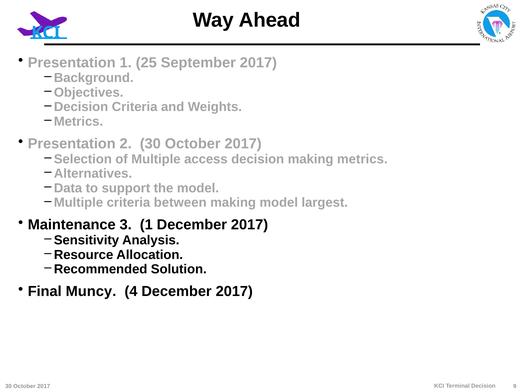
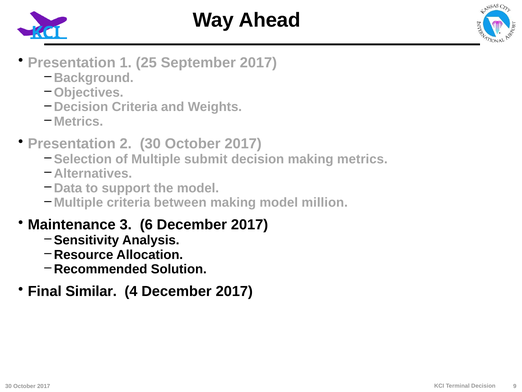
access: access -> submit (206, 159)
largest: largest -> million (325, 202)
3 1: 1 -> 6 (146, 225)
Muncy: Muncy -> Similar (91, 291)
